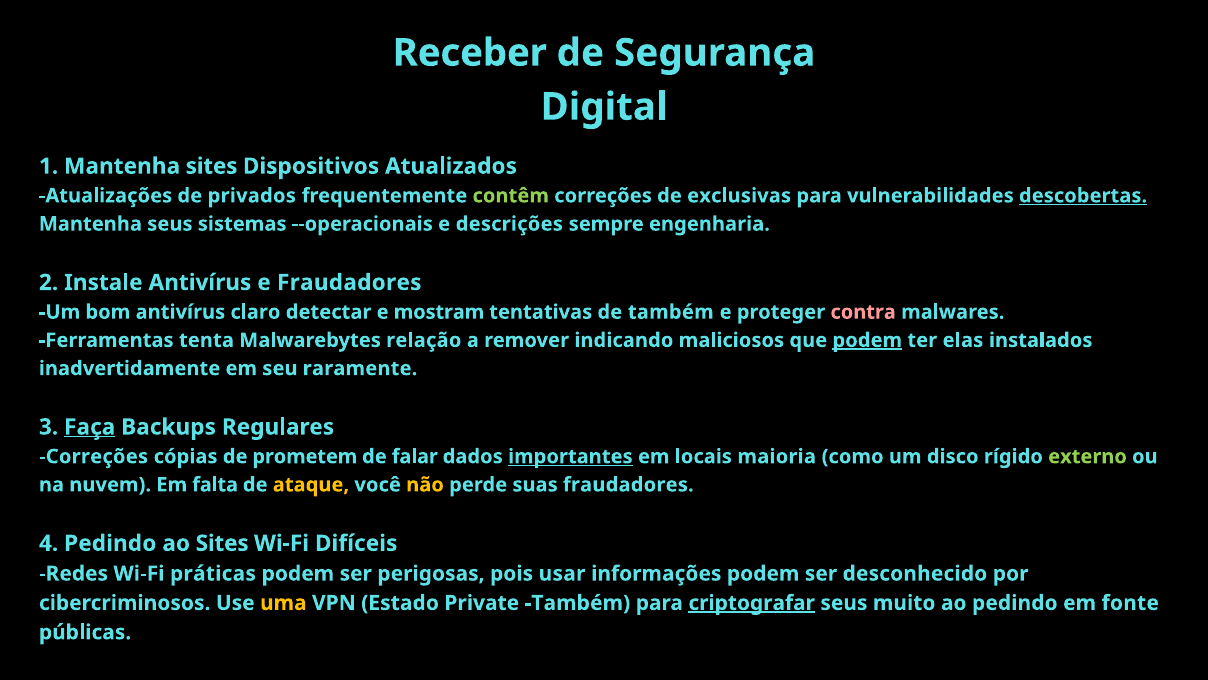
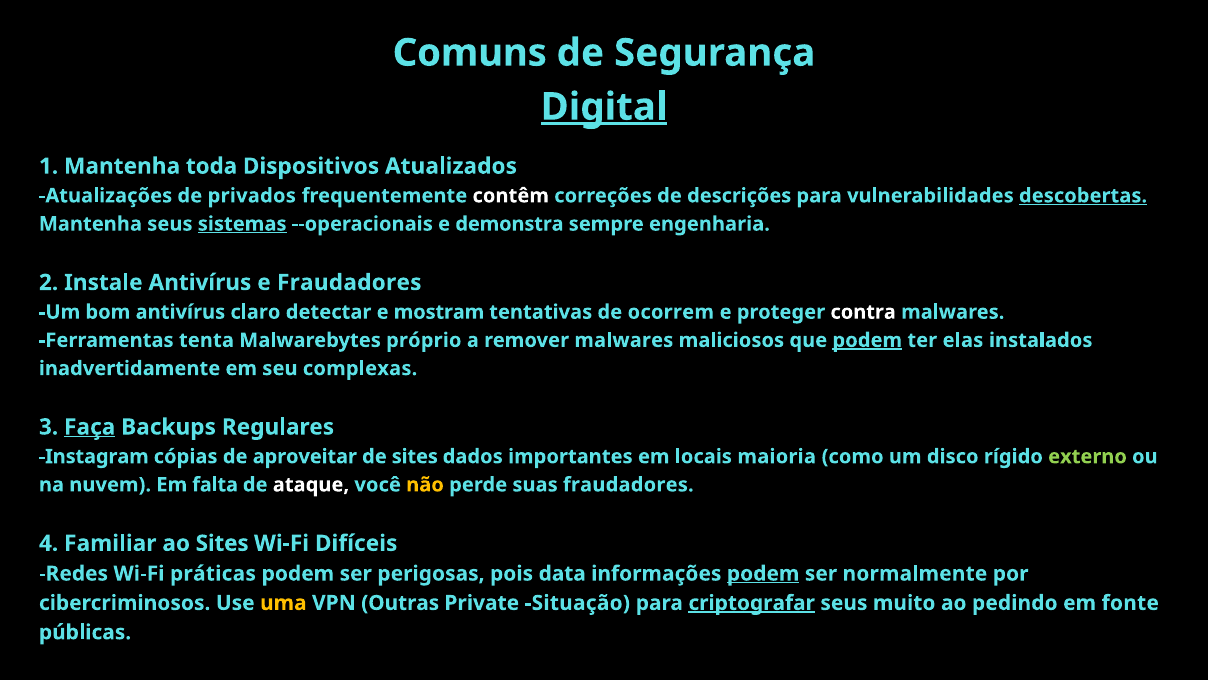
Receber: Receber -> Comuns (470, 53)
Digital underline: none -> present (604, 107)
Mantenha sites: sites -> toda (212, 166)
contêm colour: light green -> white (511, 196)
exclusivas: exclusivas -> descrições (739, 196)
sistemas underline: none -> present (242, 224)
descrições: descrições -> demonstra (509, 224)
de também: também -> ocorrem (671, 312)
contra colour: pink -> white (863, 312)
relação: relação -> próprio (424, 340)
remover indicando: indicando -> malwares (624, 340)
raramente: raramente -> complexas (360, 368)
Correções: Correções -> Instagram (94, 456)
prometem: prometem -> aproveitar (305, 456)
de falar: falar -> sites (415, 456)
importantes underline: present -> none (570, 456)
ataque colour: yellow -> white (311, 484)
4 Pedindo: Pedindo -> Familiar (110, 543)
usar: usar -> data (562, 573)
podem underline: none -> present (763, 573)
desconhecido: desconhecido -> normalmente (915, 573)
Estado: Estado -> Outras (400, 603)
Private Também: Também -> Situação (577, 603)
